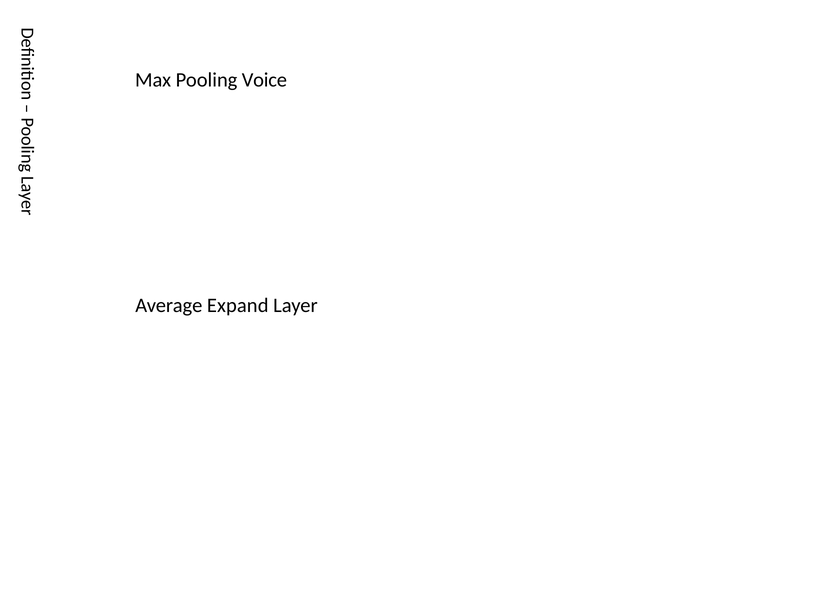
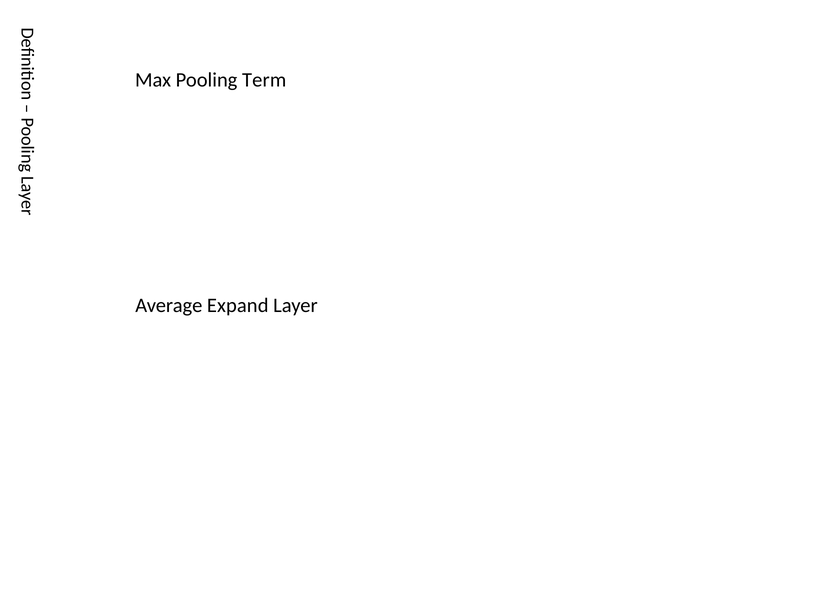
Voice: Voice -> Term (264, 80)
